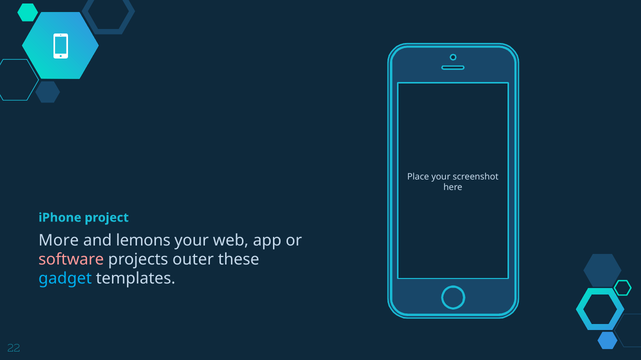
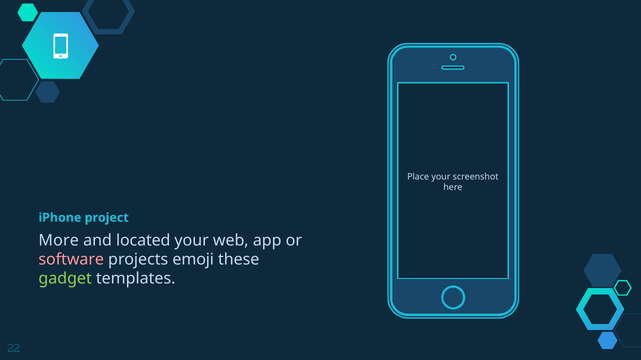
lemons: lemons -> located (143, 241)
outer: outer -> emoji (193, 260)
gadget colour: light blue -> light green (65, 279)
